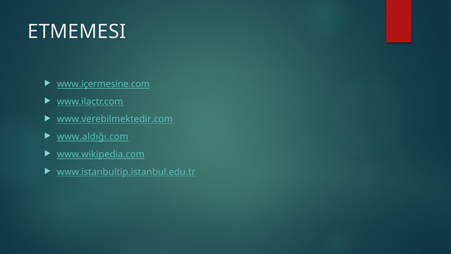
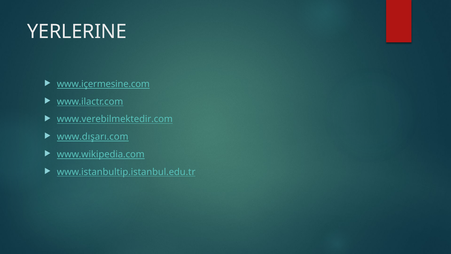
ETMEMESI: ETMEMESI -> YERLERINE (77, 32)
www.aldığı.com: www.aldığı.com -> www.dışarı.com (93, 137)
